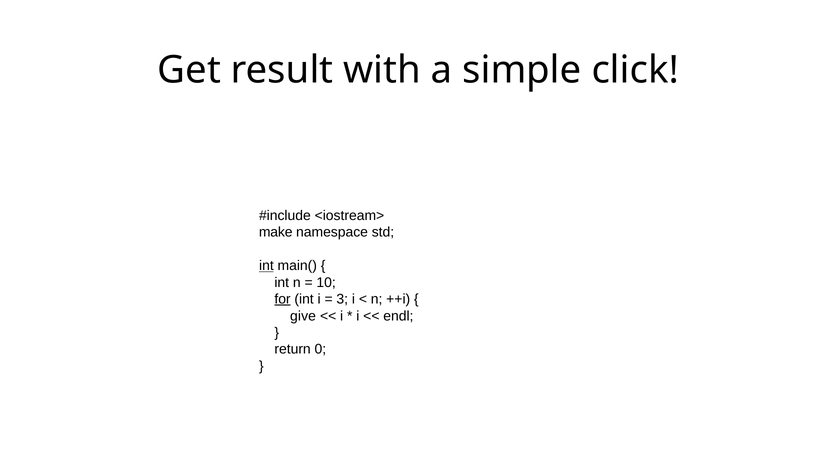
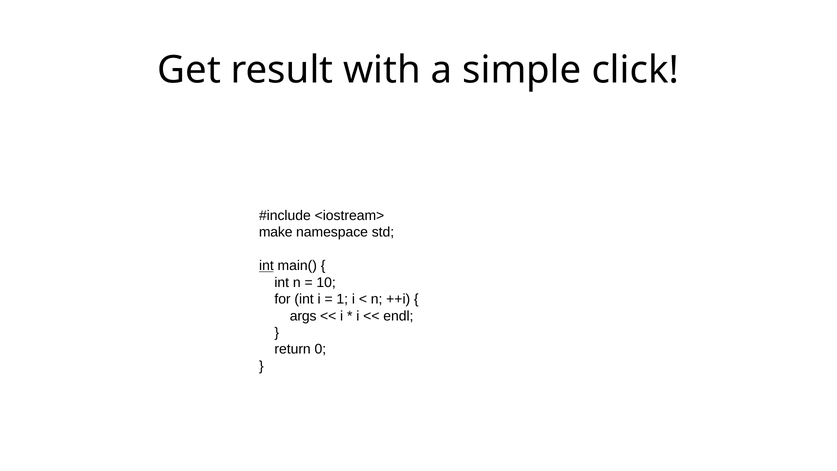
for underline: present -> none (283, 299)
3: 3 -> 1 (342, 299)
give: give -> args (303, 316)
